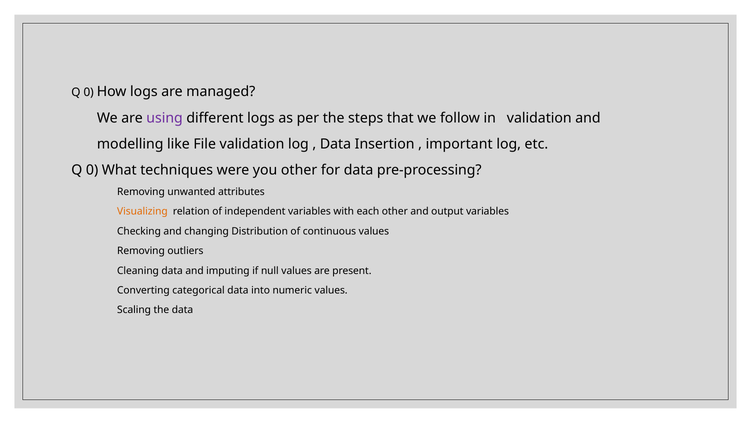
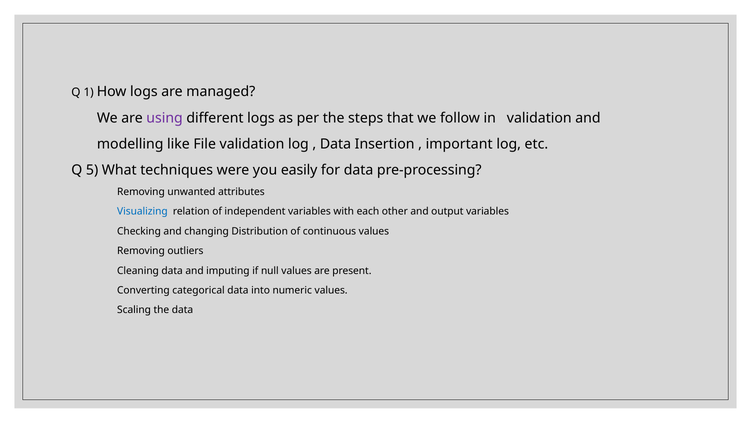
0: 0 -> 1 (89, 92)
0: 0 -> 5 (92, 170)
you other: other -> easily (299, 170)
Visualizing colour: orange -> blue (142, 211)
